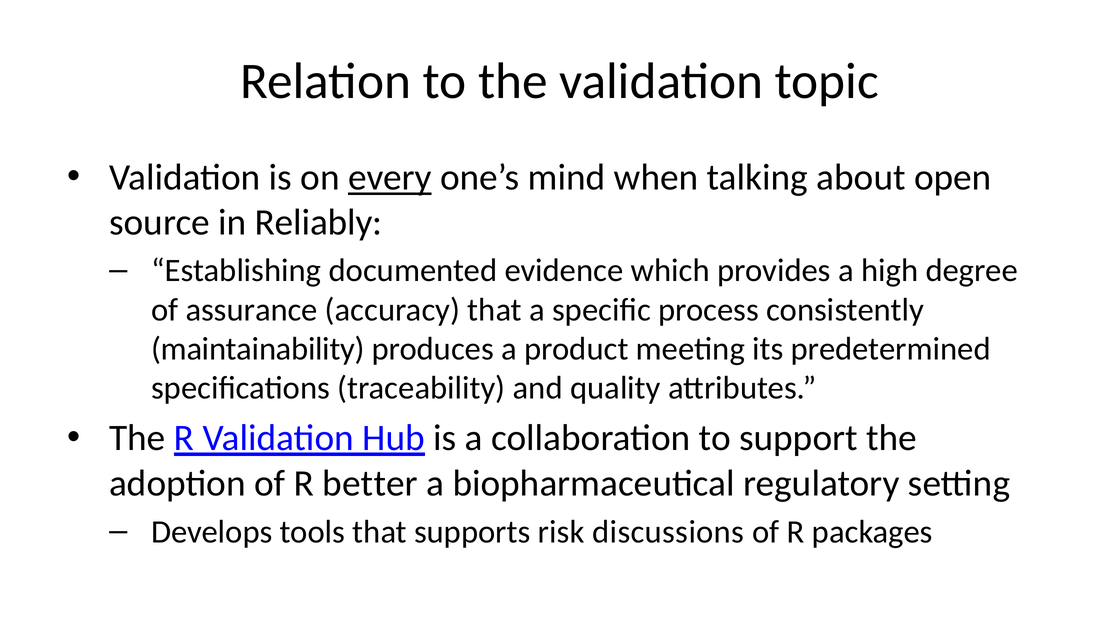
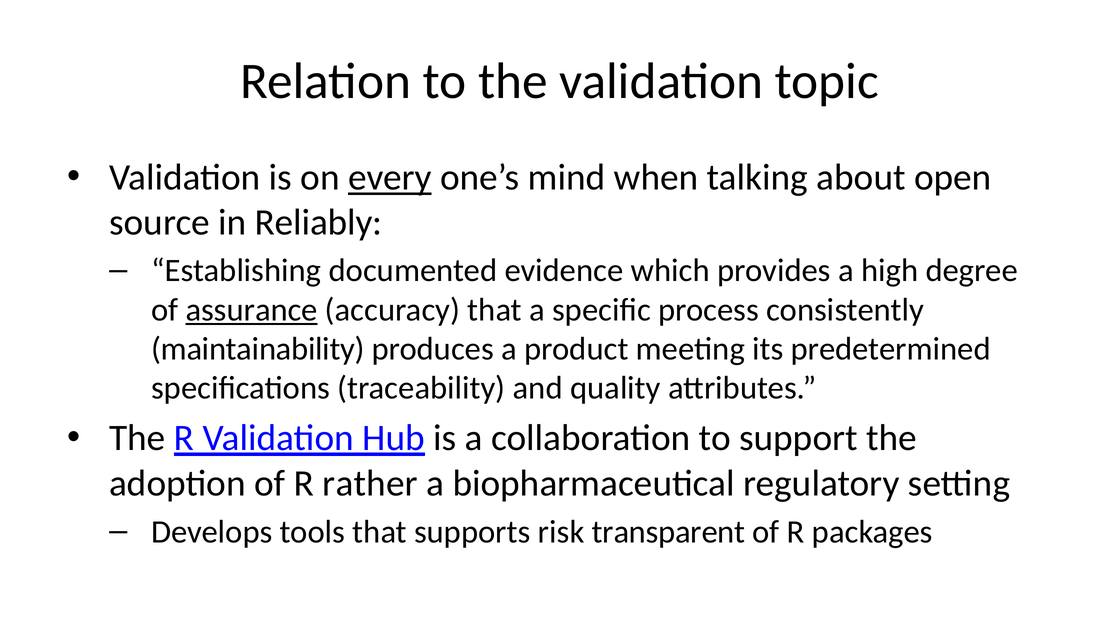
assurance underline: none -> present (252, 310)
better: better -> rather (370, 484)
discussions: discussions -> transparent (669, 532)
